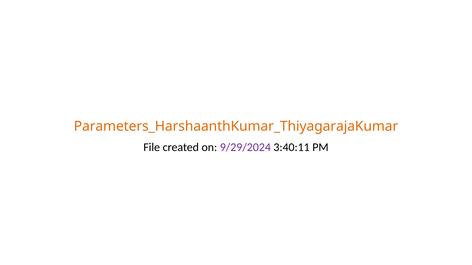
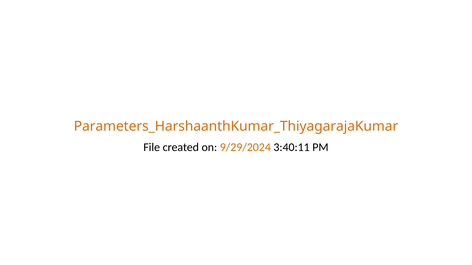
9/29/2024 colour: purple -> orange (245, 148)
